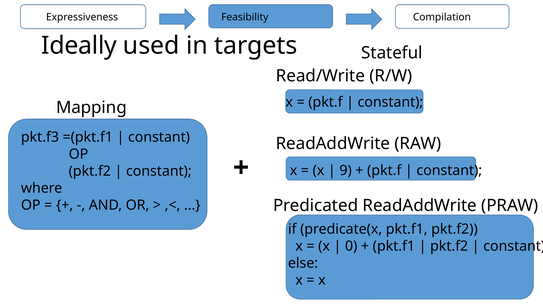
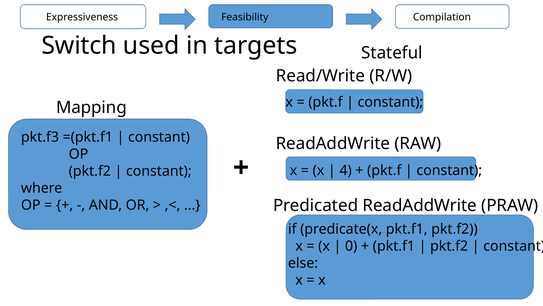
Ideally: Ideally -> Switch (79, 46)
9: 9 -> 4 (346, 170)
